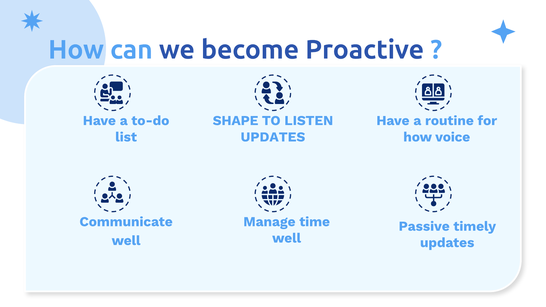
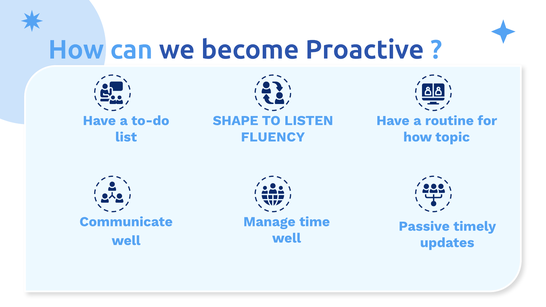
UPDATES: UPDATES -> FLUENCY (273, 137)
voice: voice -> topic (453, 137)
